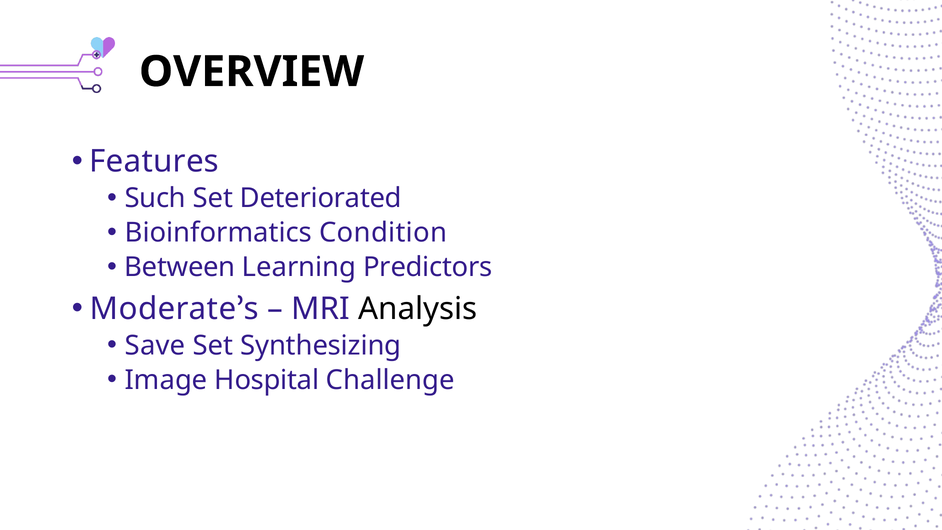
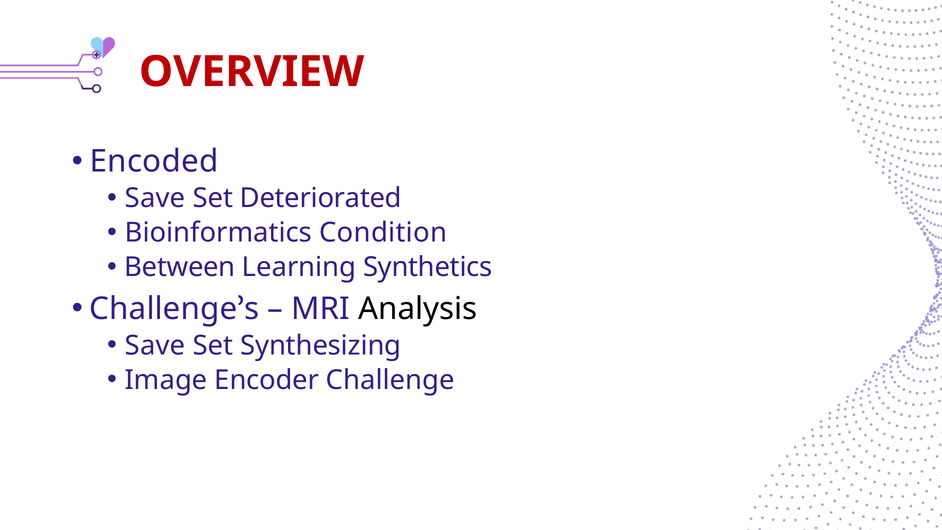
OVERVIEW colour: black -> red (252, 72)
Features: Features -> Encoded (154, 161)
Such: Such -> Save (155, 198)
Predictors: Predictors -> Synthetics (428, 267)
Moderate’s: Moderate’s -> Challenge’s (174, 309)
Hospital: Hospital -> Encoder (267, 380)
